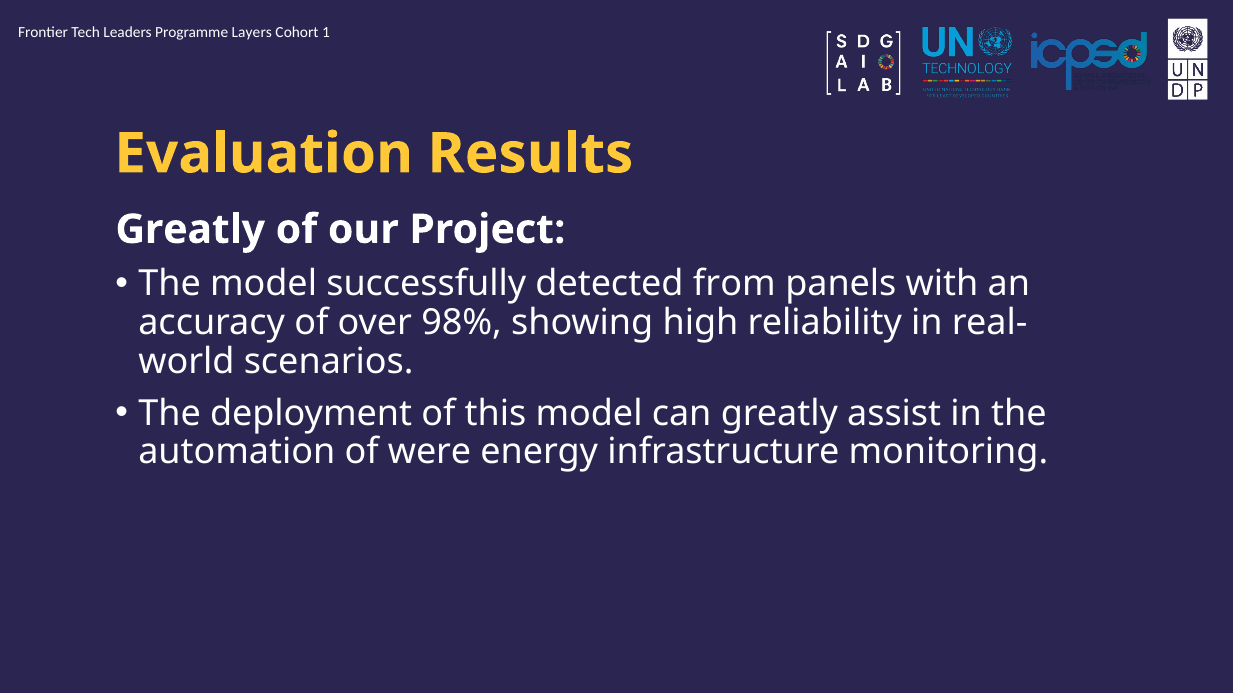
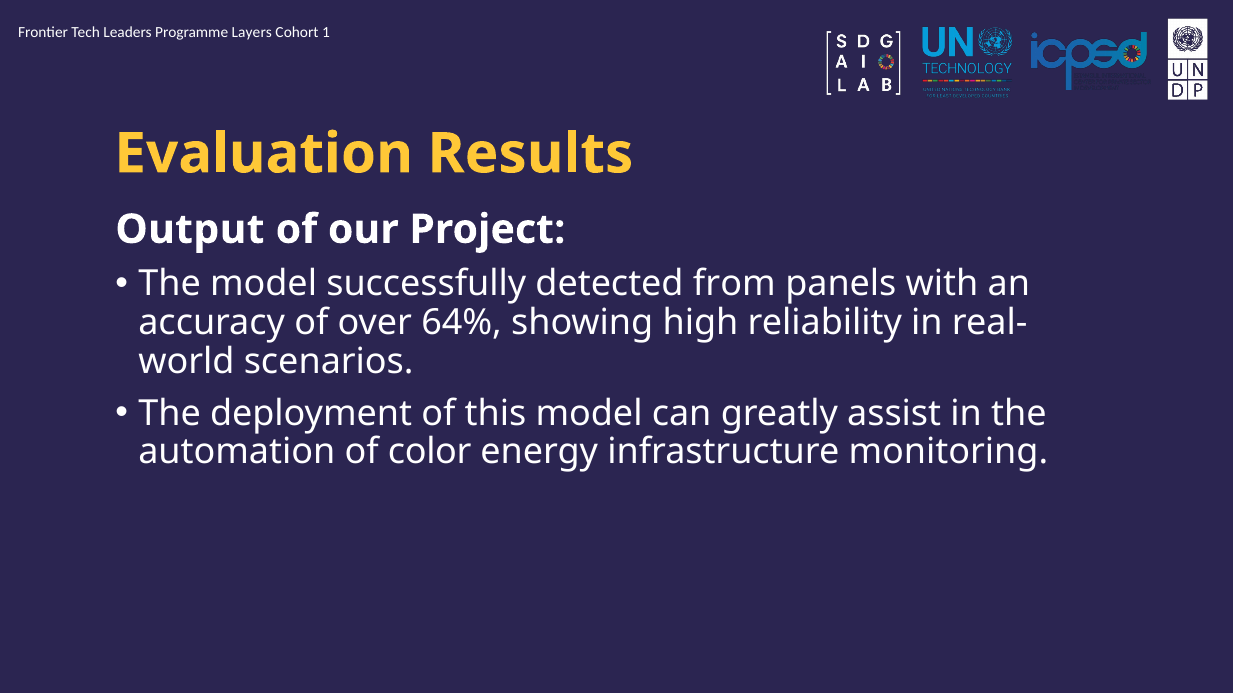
Greatly: Greatly -> Output (190, 230)
98%: 98% -> 64% (462, 323)
were: were -> color (430, 452)
